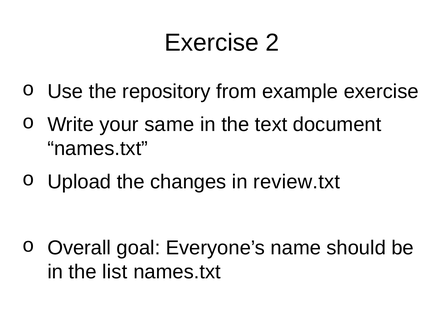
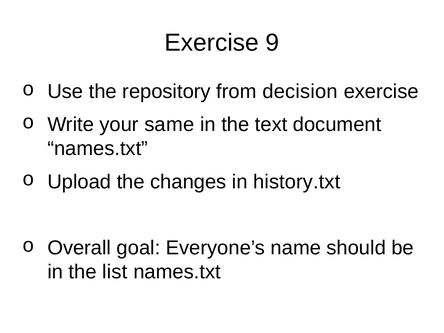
2: 2 -> 9 (272, 43)
example: example -> decision (300, 91)
review.txt: review.txt -> history.txt (297, 182)
